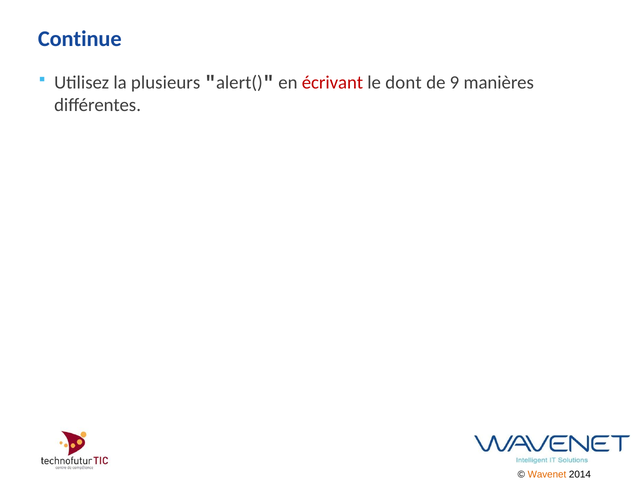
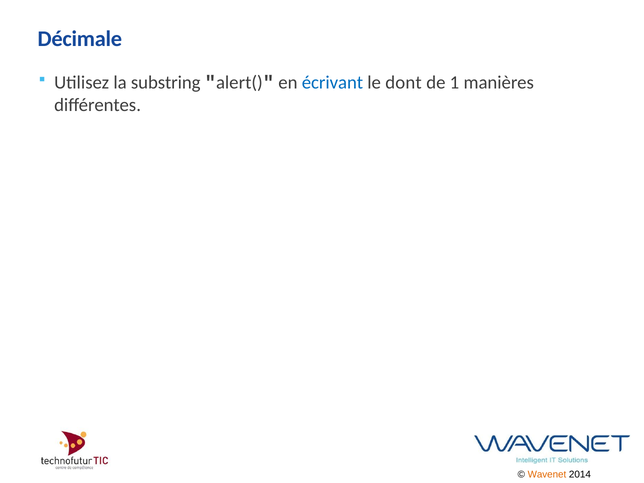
Continue: Continue -> Décimale (80, 39)
plusieurs: plusieurs -> substring (166, 83)
écrivant colour: red -> blue (332, 83)
9: 9 -> 1 (454, 83)
